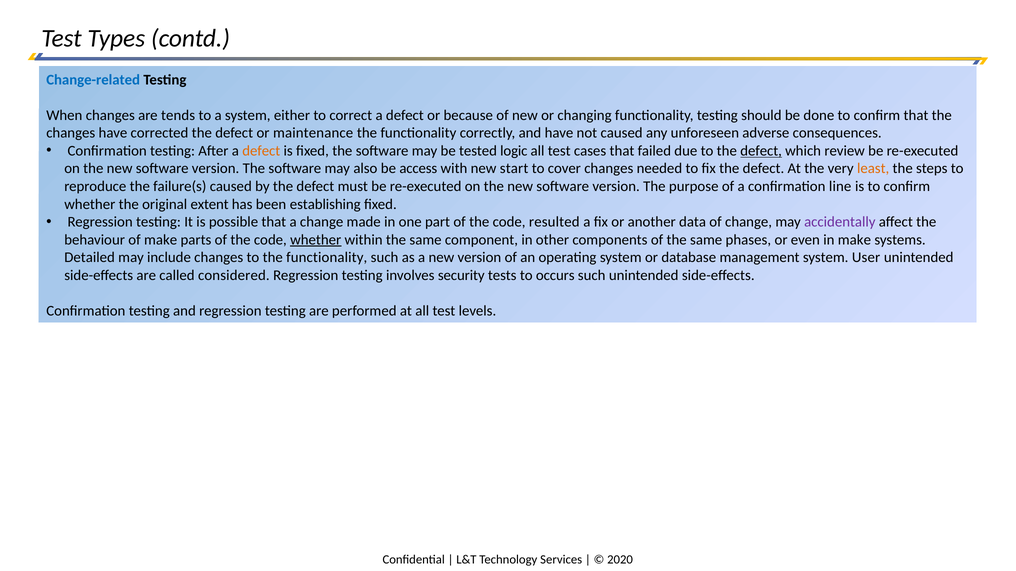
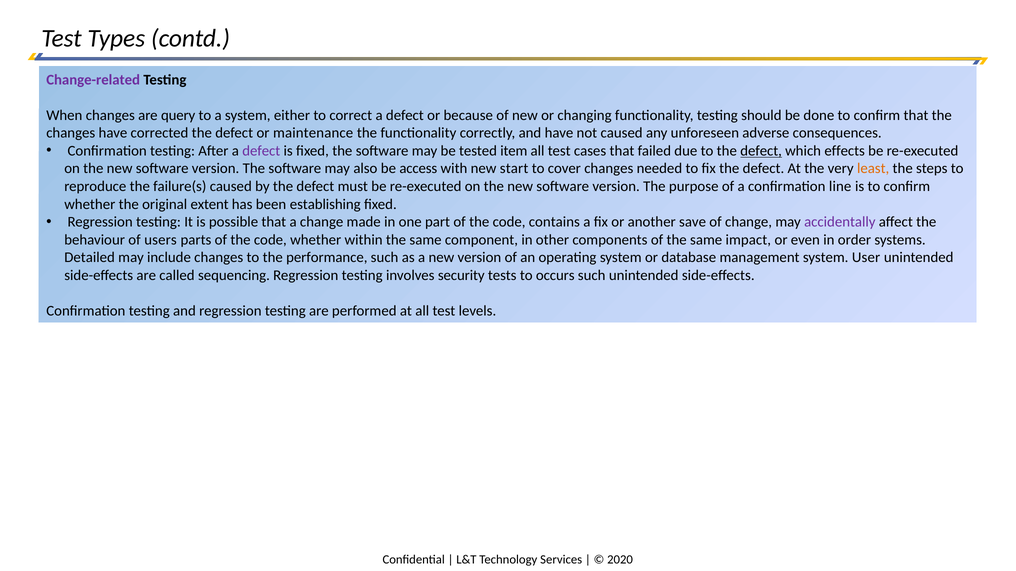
Change-related colour: blue -> purple (93, 80)
tends: tends -> query (178, 115)
defect colour: orange -> purple (261, 151)
logic: logic -> item (514, 151)
review: review -> effects (845, 151)
resulted: resulted -> contains (554, 222)
data: data -> save (693, 222)
of make: make -> users (161, 240)
whether underline: present -> none (316, 240)
phases: phases -> impact (748, 240)
in make: make -> order (854, 240)
to the functionality: functionality -> performance (327, 258)
considered: considered -> sequencing (234, 275)
